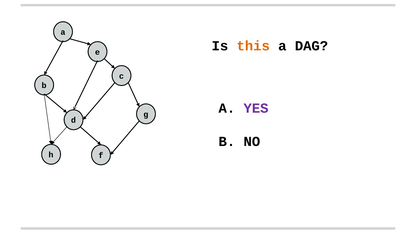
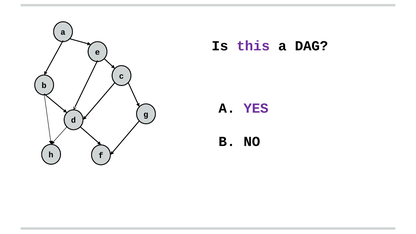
this colour: orange -> purple (253, 46)
